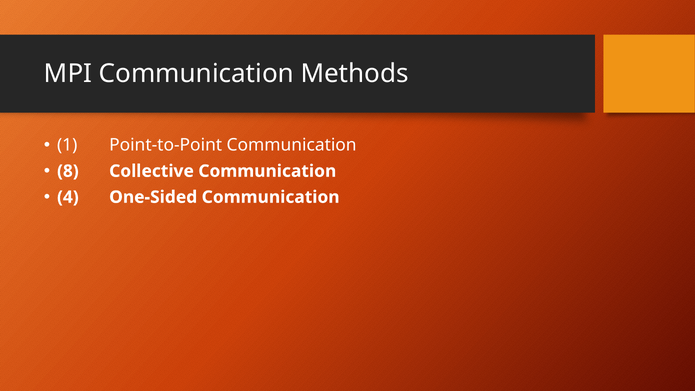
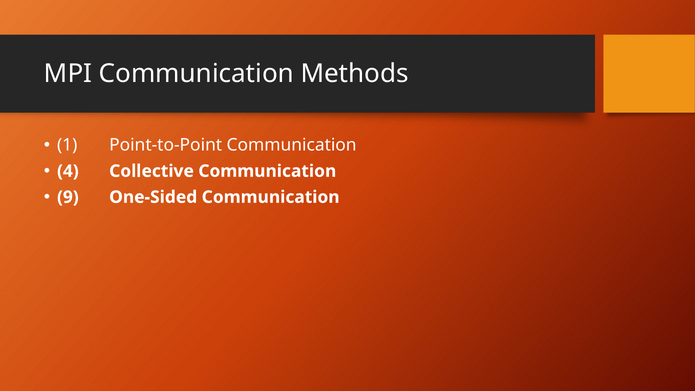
8: 8 -> 4 (68, 171)
4: 4 -> 9 (68, 197)
